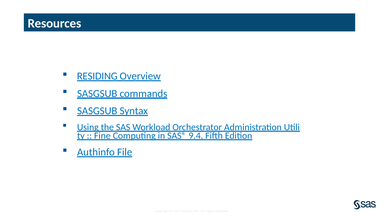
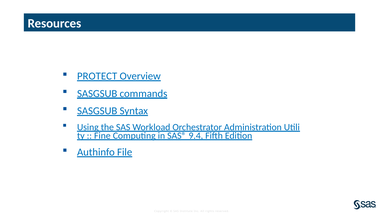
RESIDING: RESIDING -> PROTECT (97, 76)
